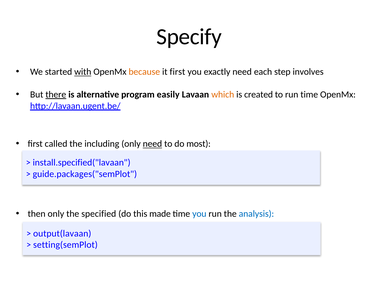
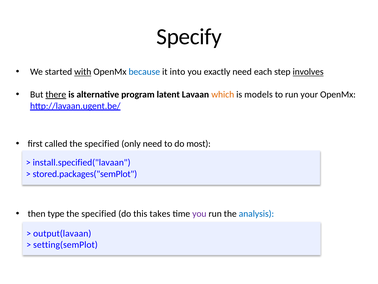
because colour: orange -> blue (144, 72)
it first: first -> into (177, 72)
involves underline: none -> present (308, 72)
easily: easily -> latent (168, 94)
created: created -> models (258, 94)
run time: time -> your (309, 94)
including: including -> specified (102, 144)
need underline: present -> none (152, 144)
guide.packages("semPlot: guide.packages("semPlot -> stored.packages("semPlot (85, 174)
then only: only -> type (56, 213)
made: made -> takes (160, 213)
you colour: blue -> purple (199, 213)
